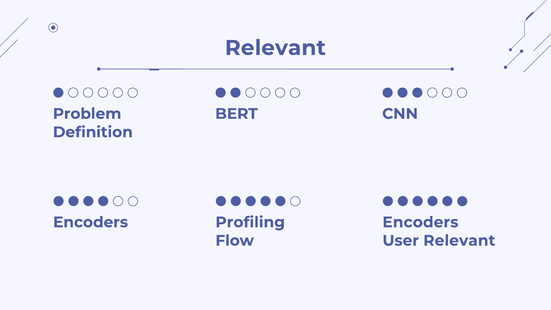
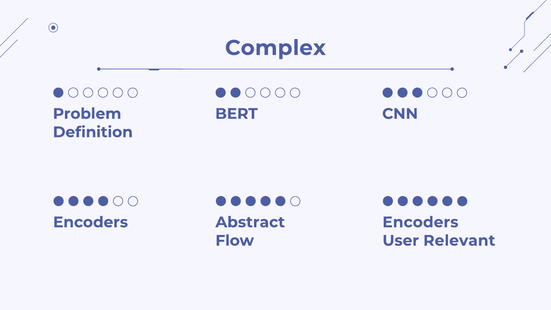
Relevant: Relevant -> Complex (275, 48)
Profiling: Profiling -> Abstract (250, 222)
